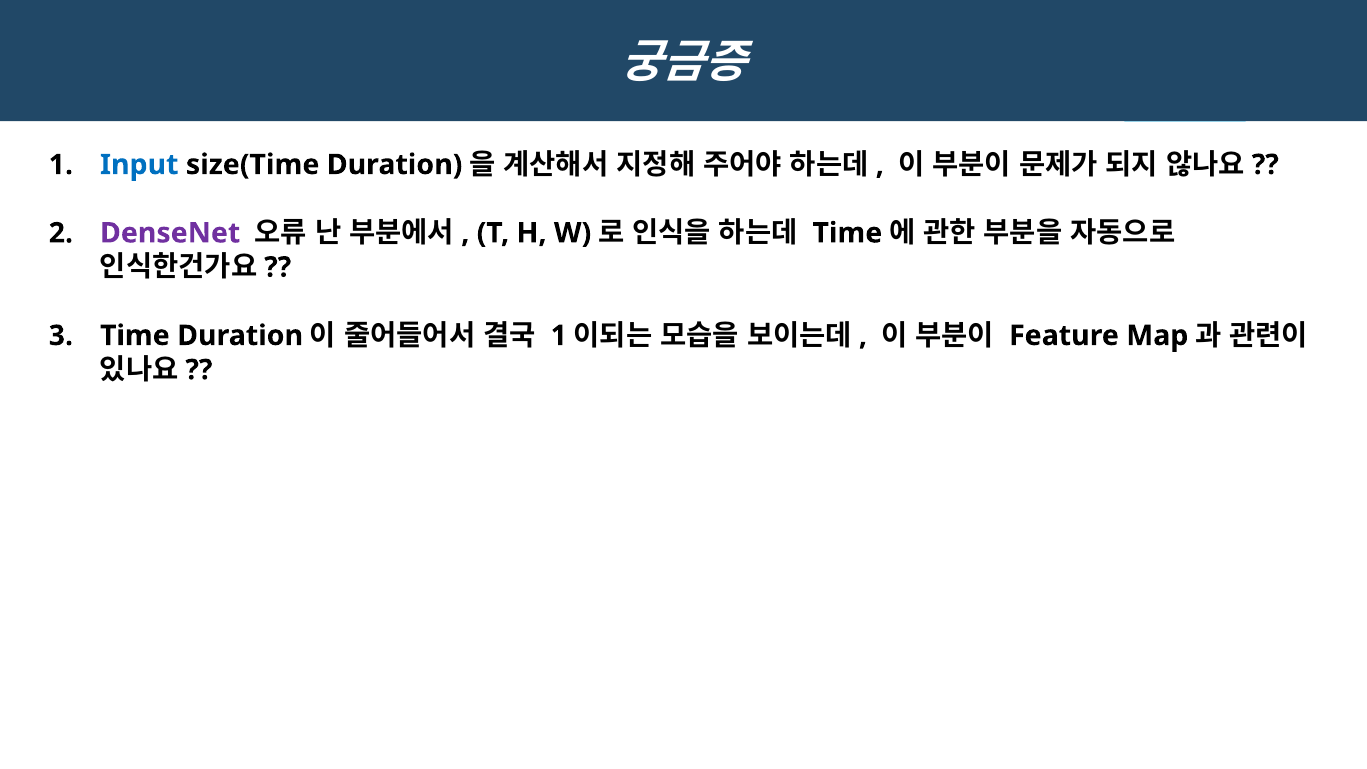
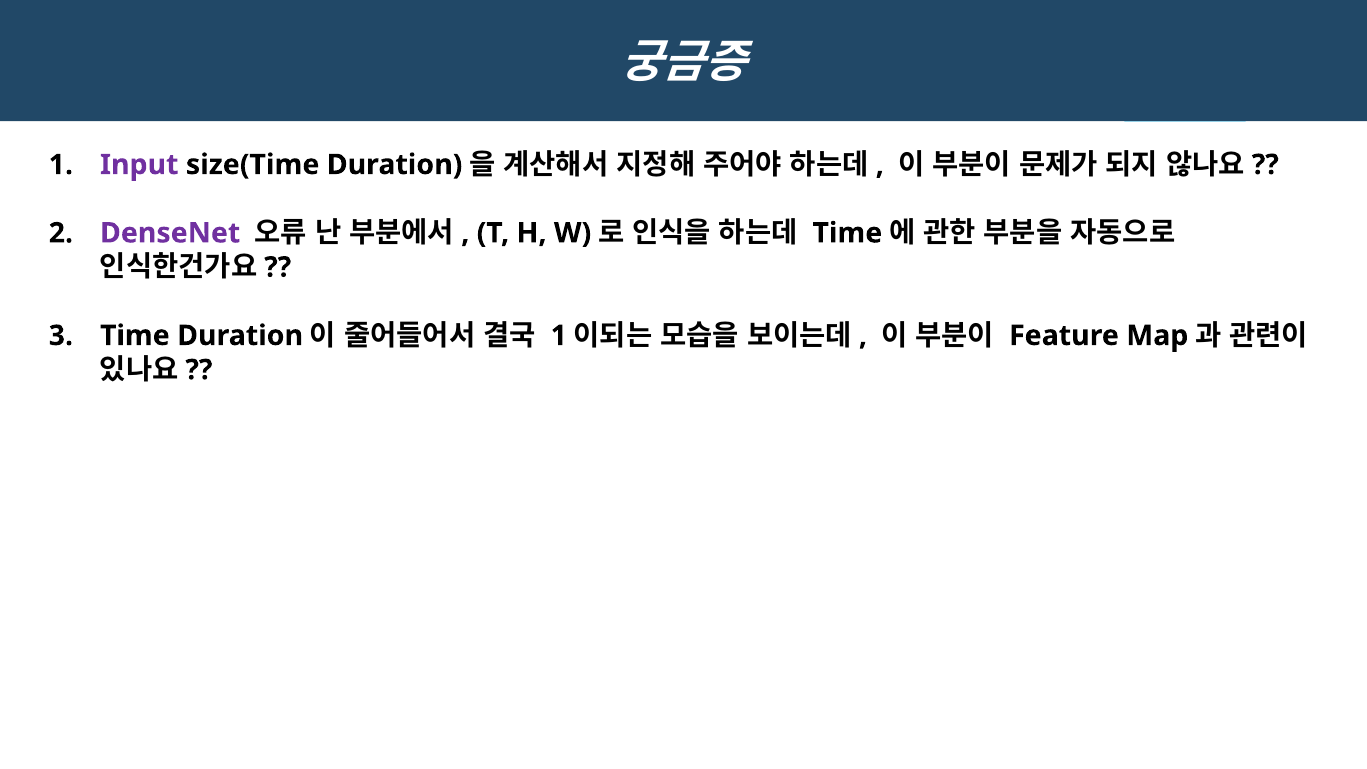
Input colour: blue -> purple (139, 165)
